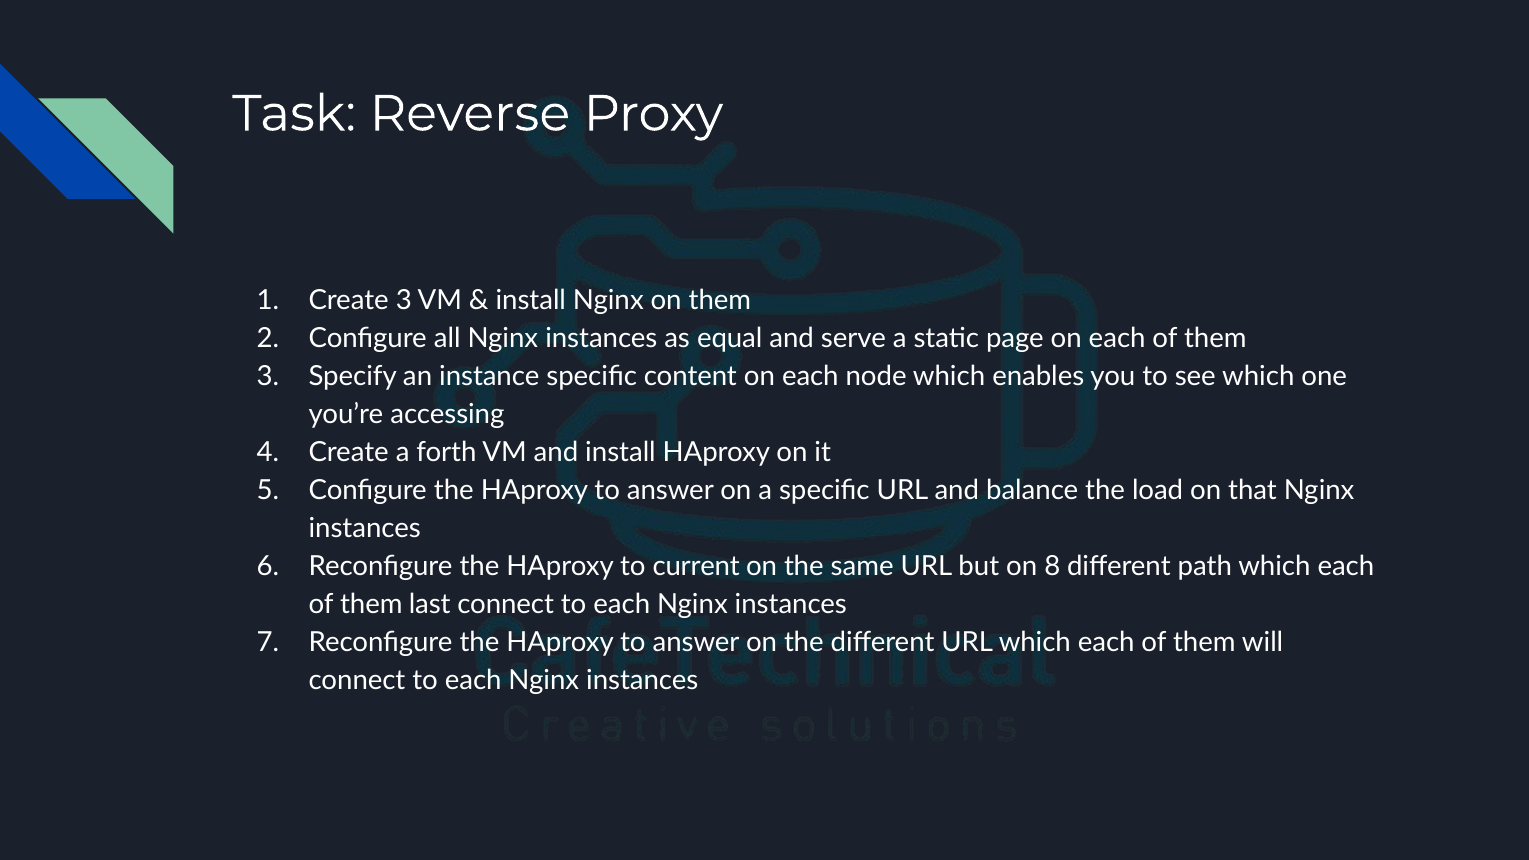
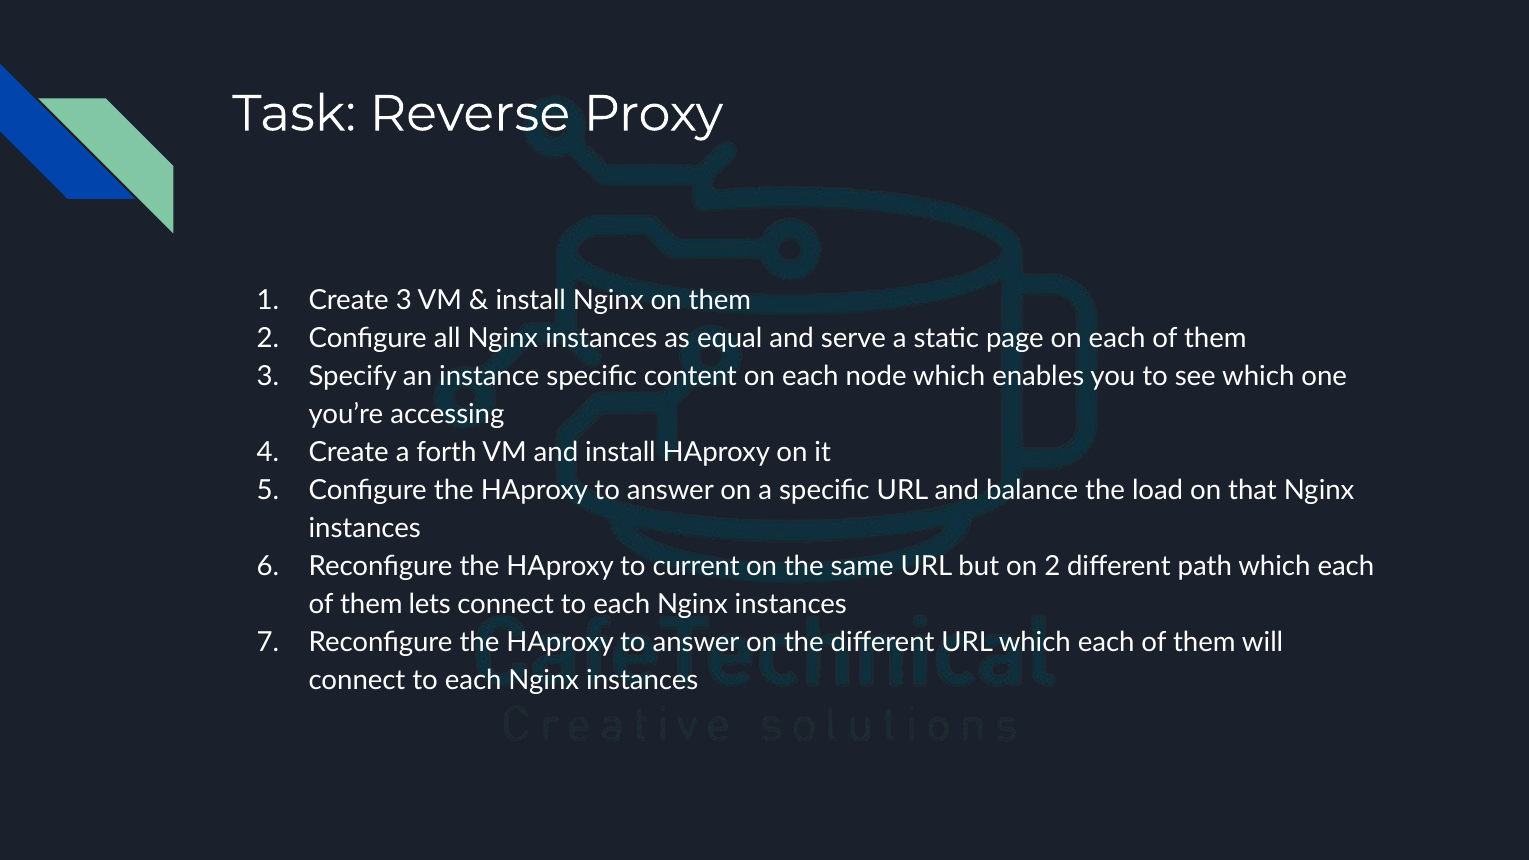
on 8: 8 -> 2 (1052, 567)
last: last -> lets (430, 605)
